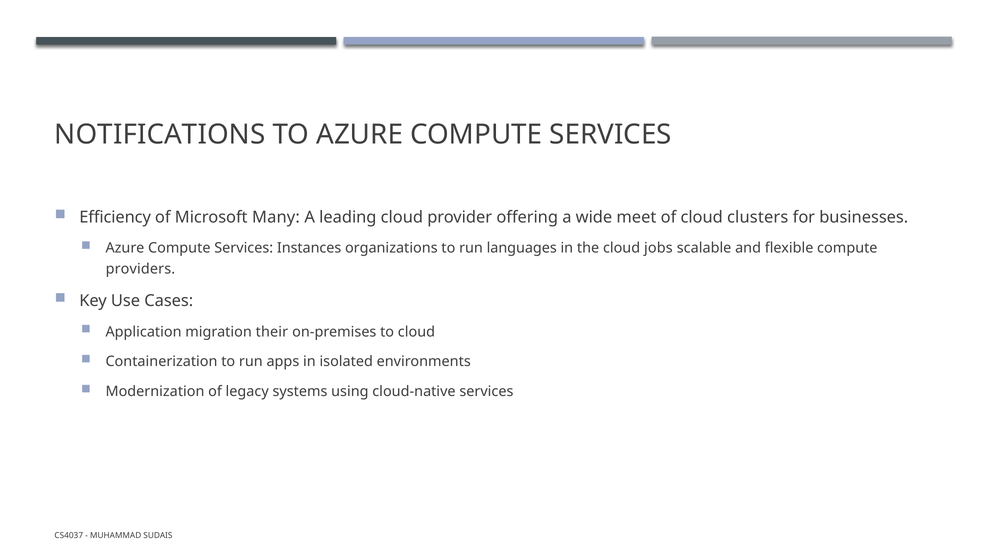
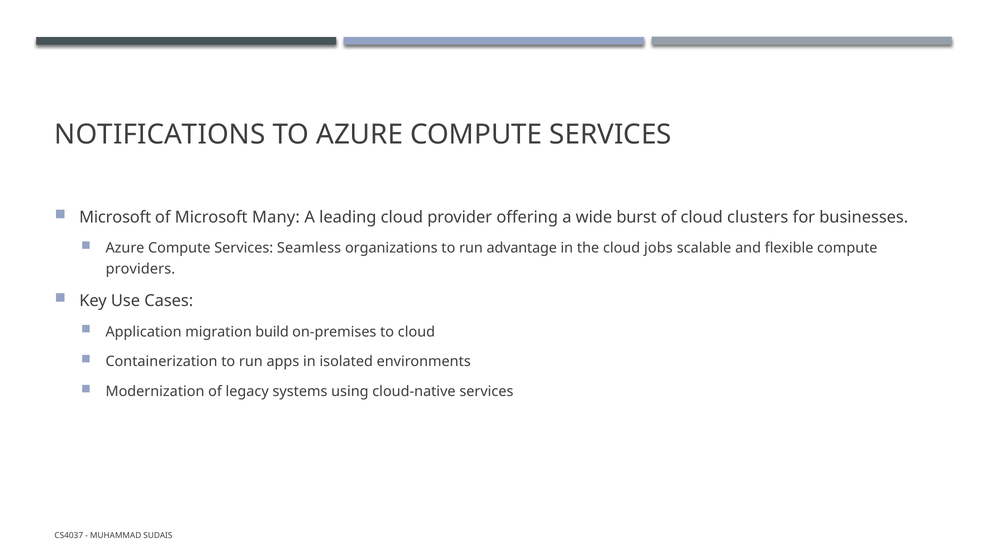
Efficiency: Efficiency -> Microsoft (115, 217)
meet: meet -> burst (637, 217)
Instances: Instances -> Seamless (309, 248)
languages: languages -> advantage (522, 248)
their: their -> build (272, 332)
